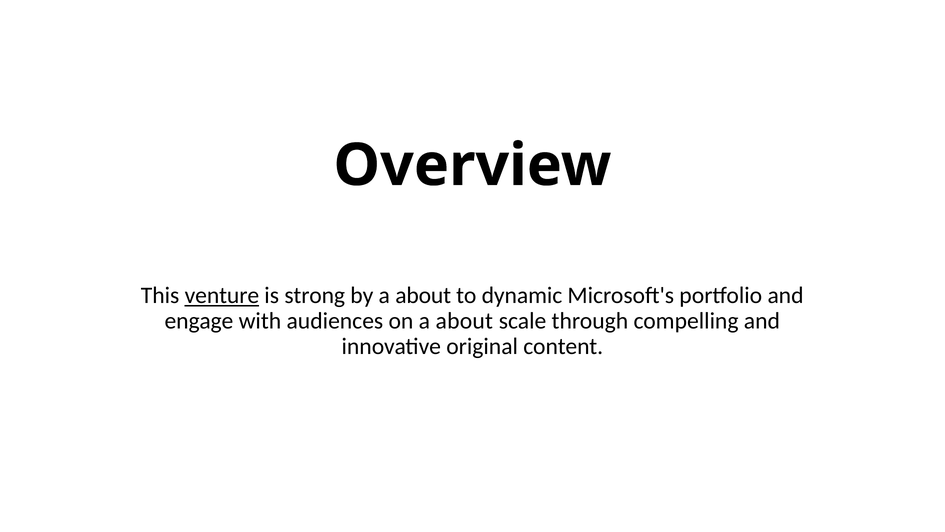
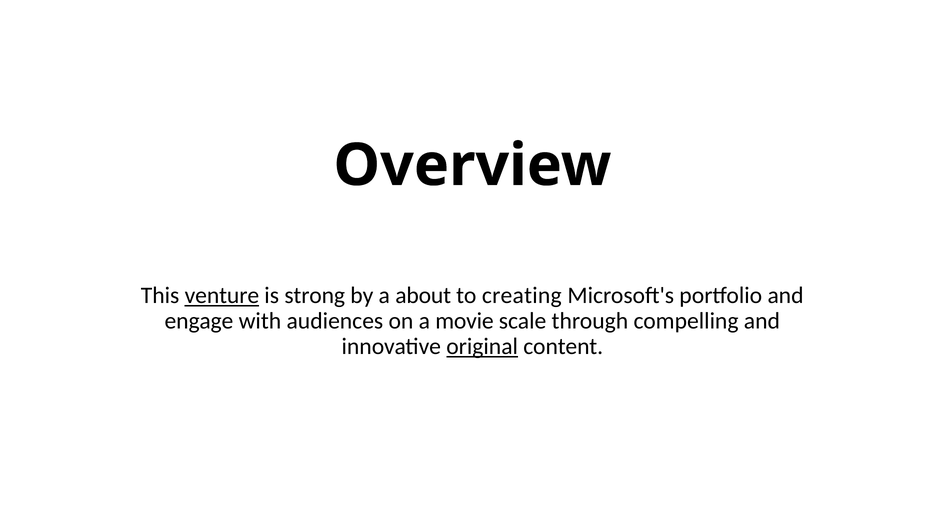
dynamic: dynamic -> creating (522, 295)
on a about: about -> movie (464, 321)
original underline: none -> present (482, 346)
